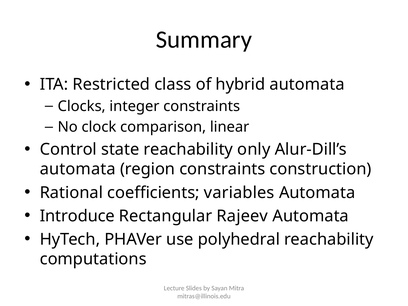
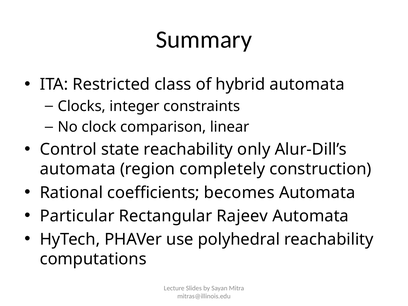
region constraints: constraints -> completely (222, 169)
variables: variables -> becomes (239, 193)
Introduce: Introduce -> Particular (77, 216)
